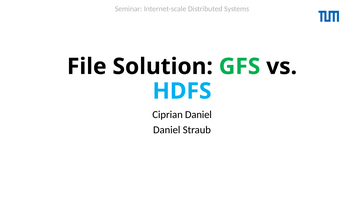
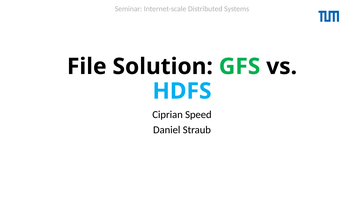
Ciprian Daniel: Daniel -> Speed (198, 115)
